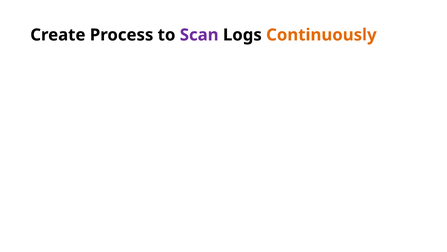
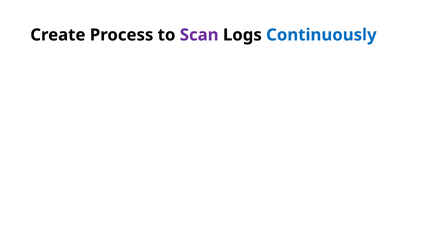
Continuously colour: orange -> blue (321, 35)
